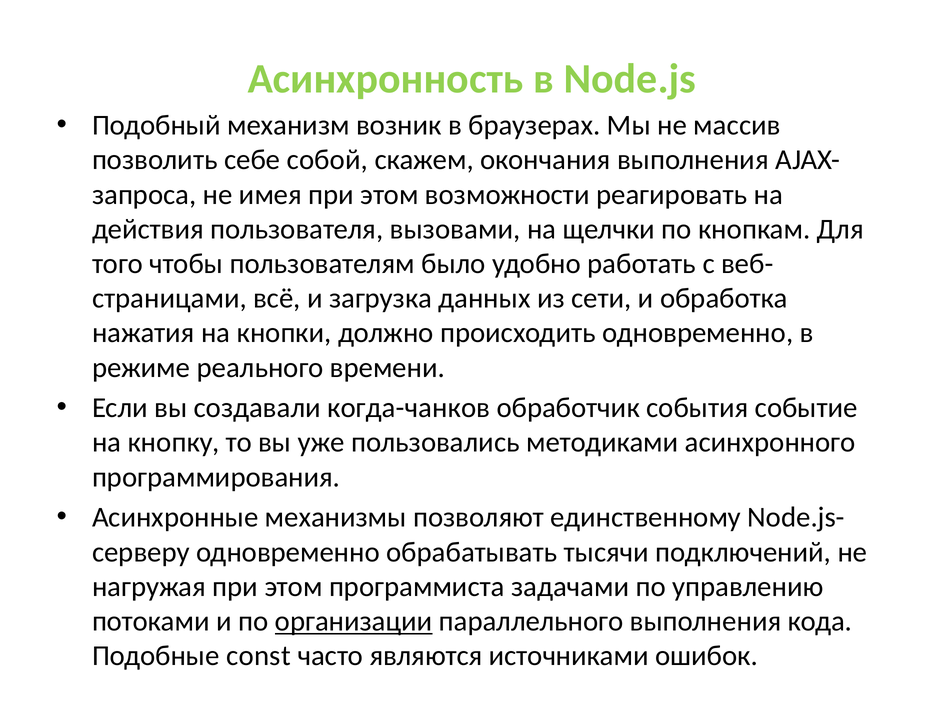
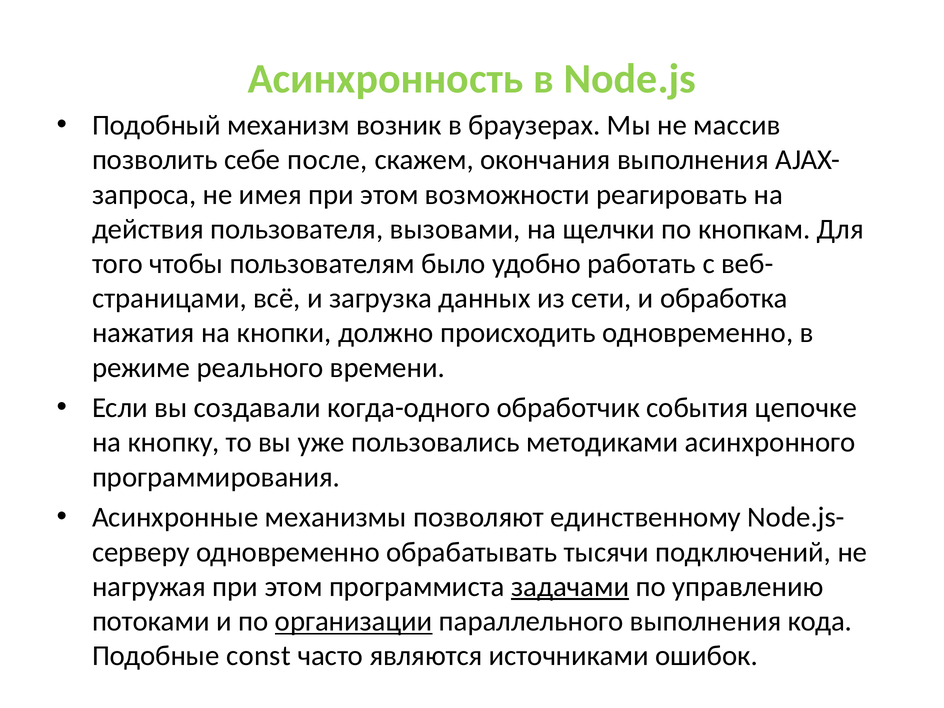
собой: собой -> после (327, 160)
когда-чанков: когда-чанков -> когда-одного (409, 408)
событие: событие -> цепочке (806, 408)
задачами underline: none -> present (570, 587)
